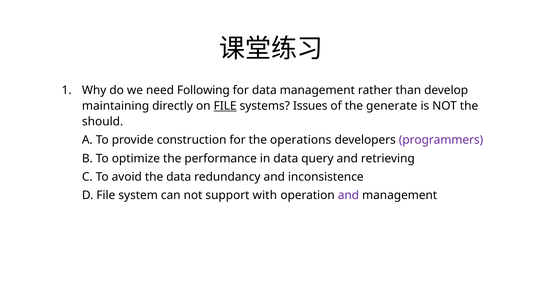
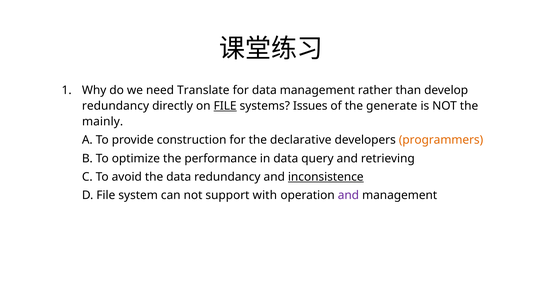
Following: Following -> Translate (203, 90)
maintaining: maintaining -> redundancy (116, 106)
should: should -> mainly (103, 121)
operations: operations -> declarative (301, 140)
programmers colour: purple -> orange (441, 140)
inconsistence underline: none -> present (326, 177)
